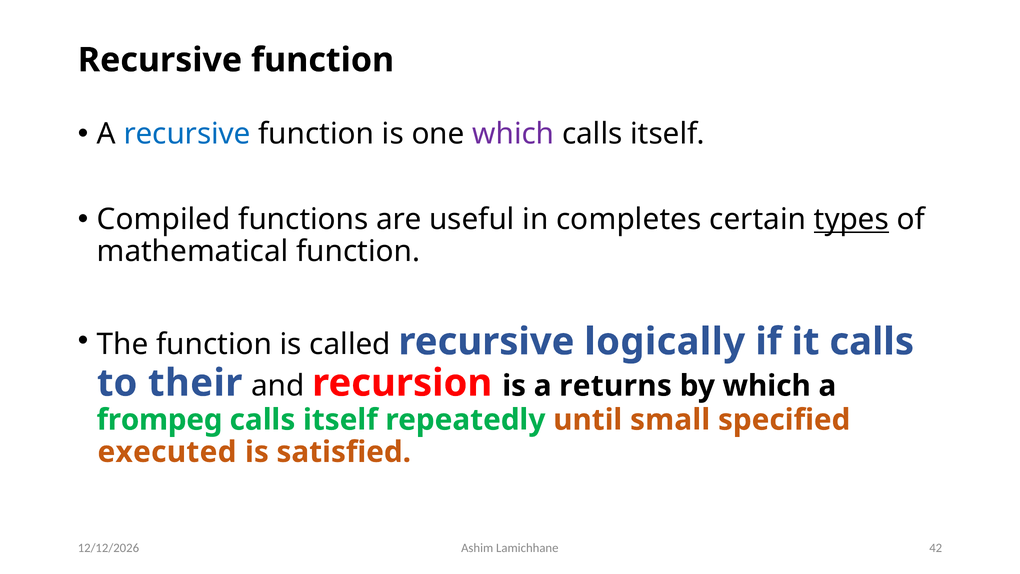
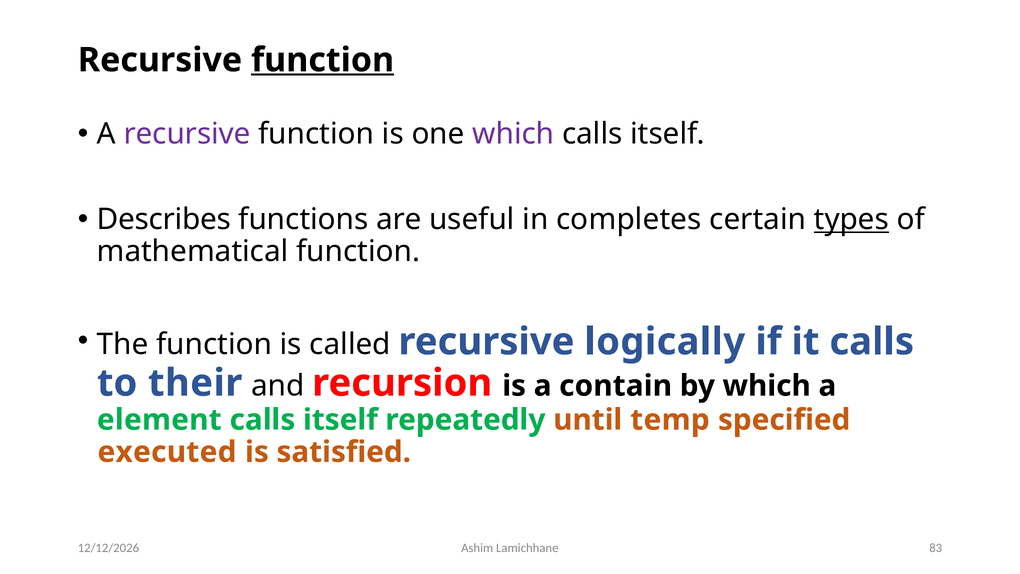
function underline: none -> present (323, 60)
recursive colour: blue -> purple (187, 134)
Compiled: Compiled -> Describes (164, 219)
returns: returns -> contain (616, 386)
frompeg: frompeg -> element (159, 420)
small: small -> temp (670, 420)
42: 42 -> 83 (936, 548)
